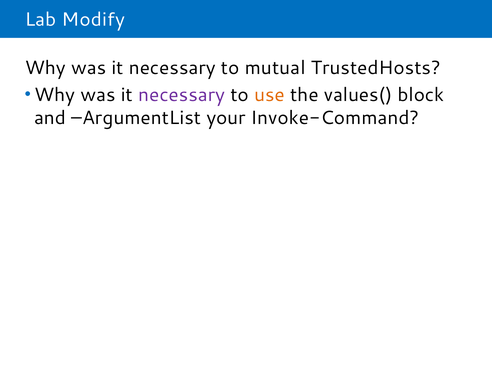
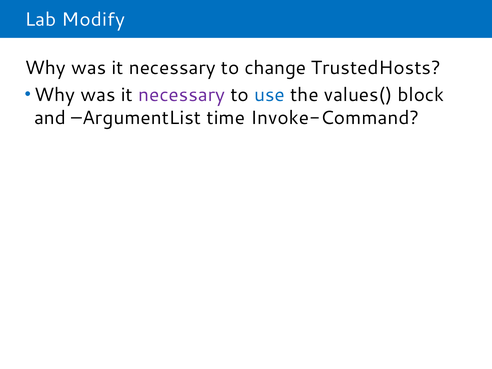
mutual: mutual -> change (275, 68)
use colour: orange -> blue (270, 95)
your: your -> time (226, 118)
